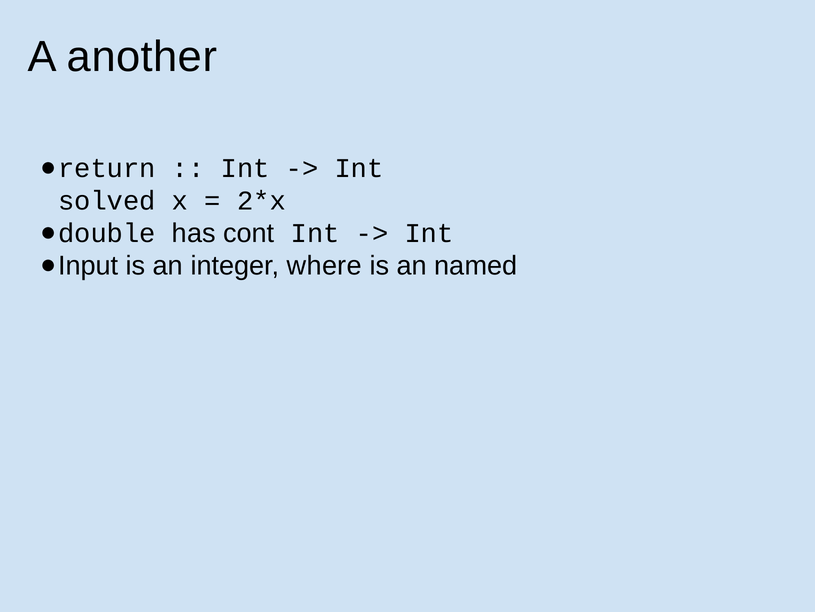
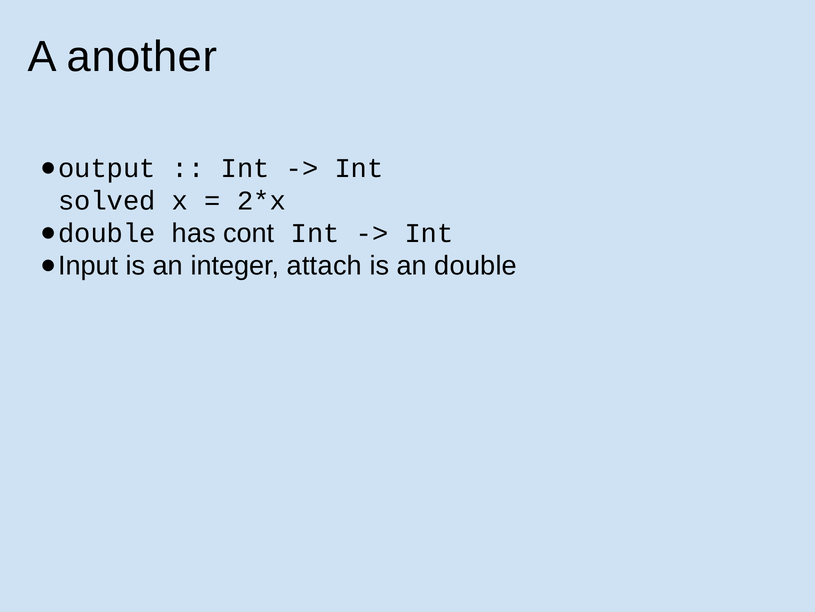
return: return -> output (107, 168)
where: where -> attach (324, 266)
an named: named -> double (476, 266)
